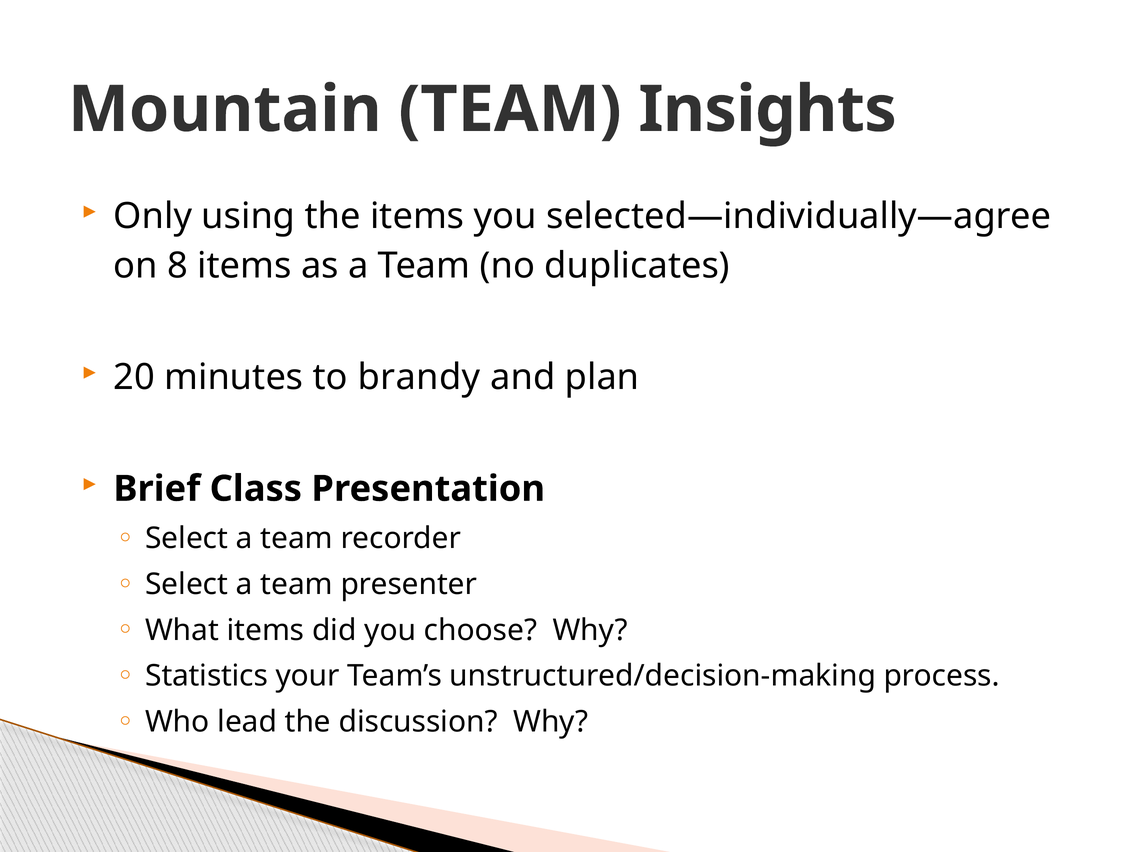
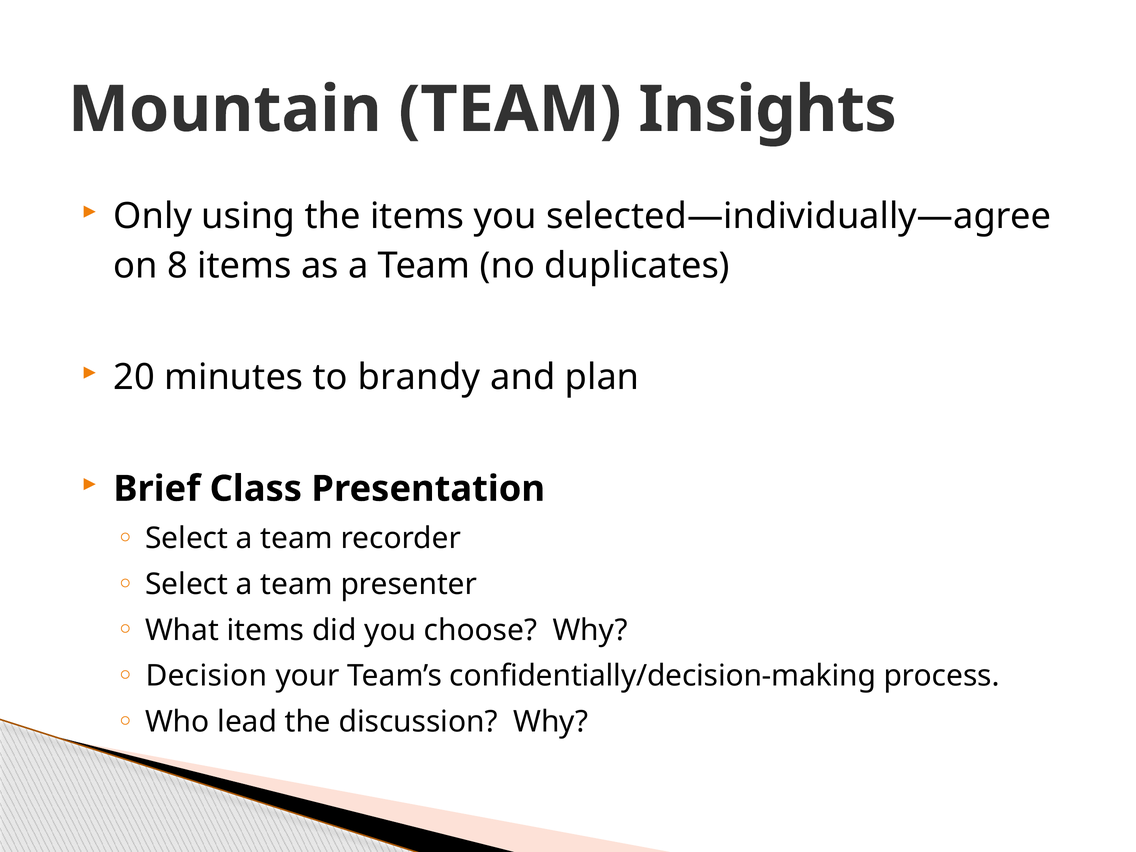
Statistics: Statistics -> Decision (206, 676)
unstructured/decision-making: unstructured/decision-making -> confidentially/decision-making (663, 676)
